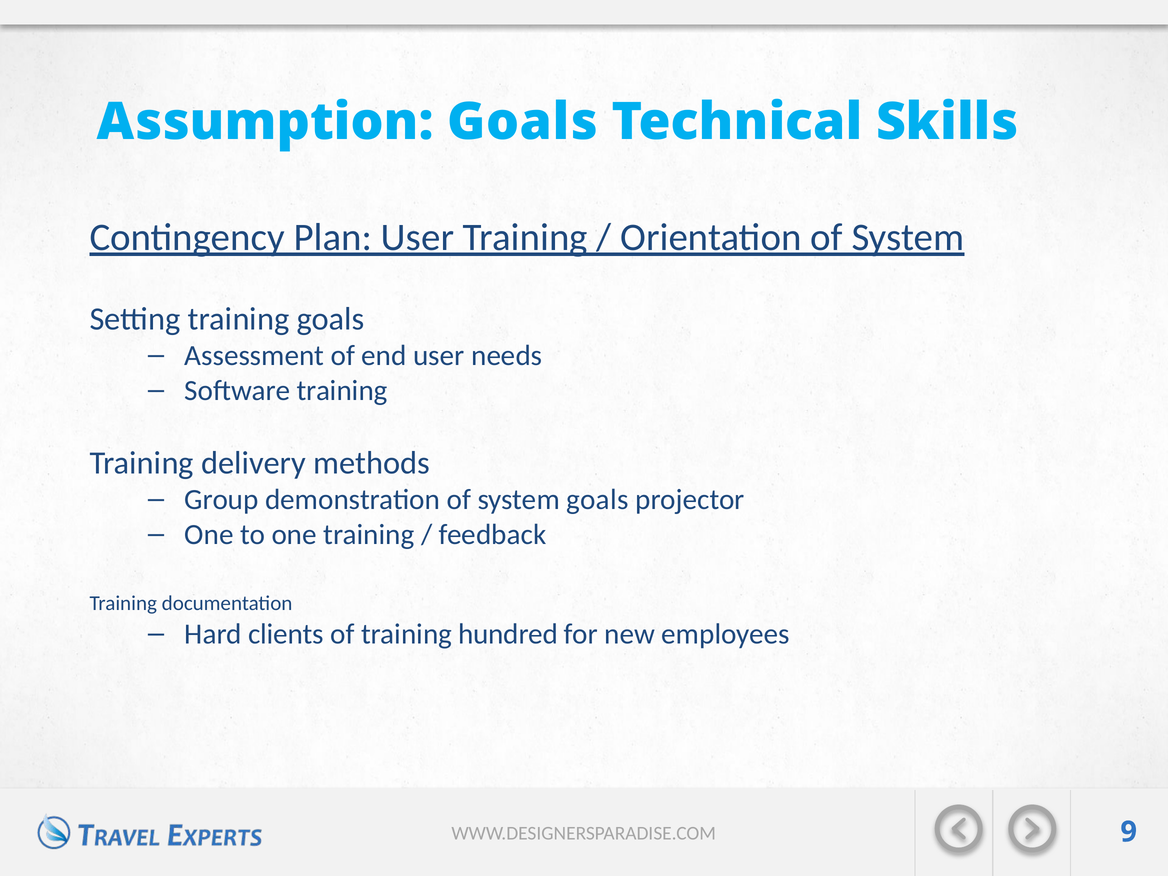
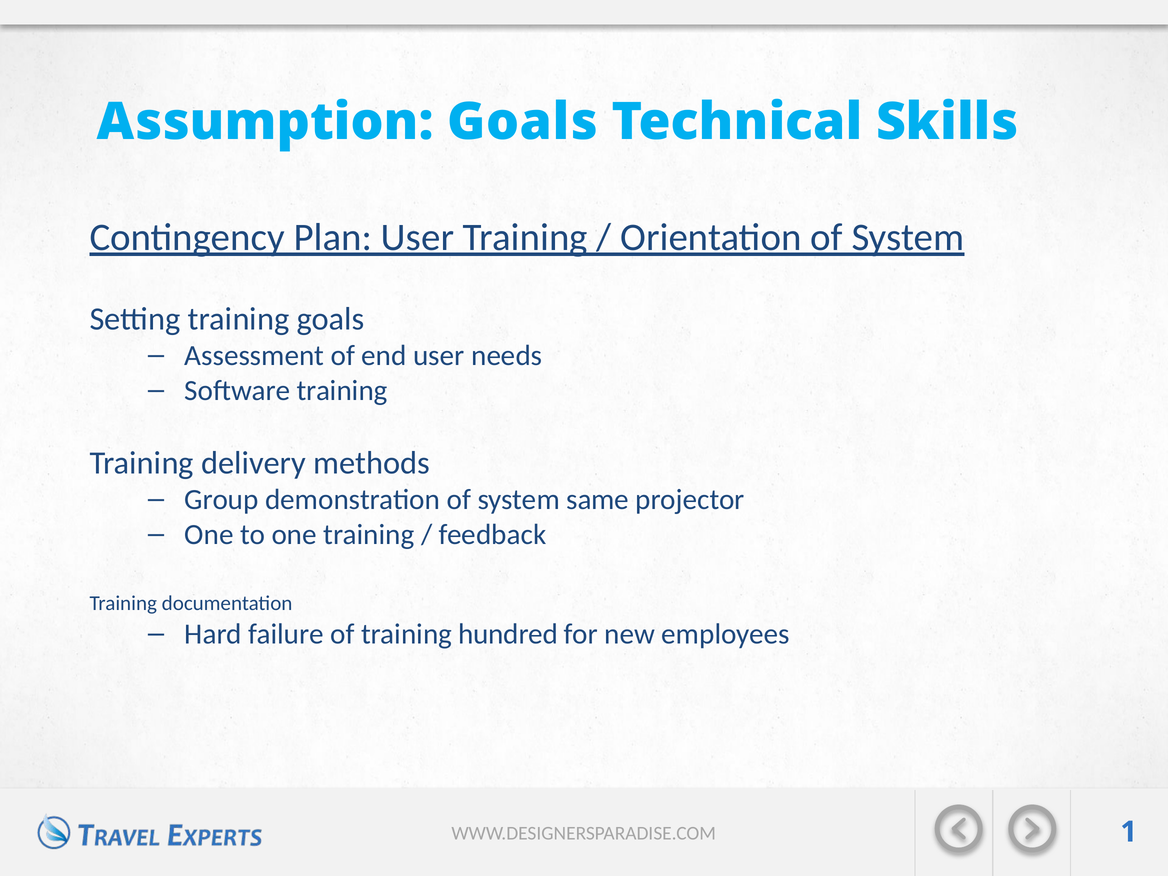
system goals: goals -> same (598, 500)
clients: clients -> failure (286, 634)
9: 9 -> 1 (1129, 832)
